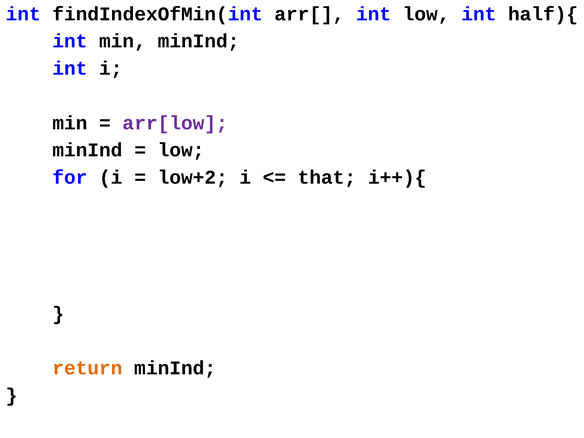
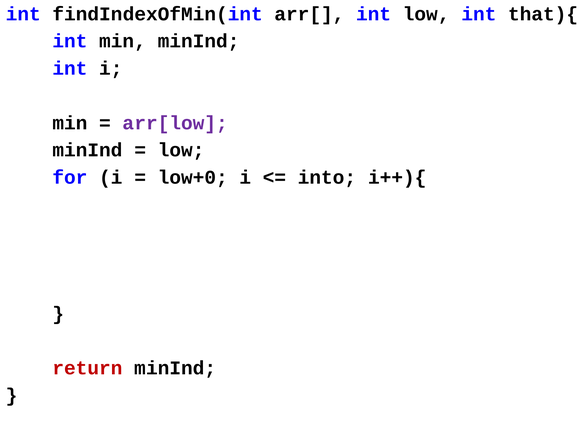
half){: half){ -> that){ (543, 14)
low+2: low+2 -> low+0 (193, 177)
that: that -> into (327, 177)
return colour: orange -> red (88, 368)
